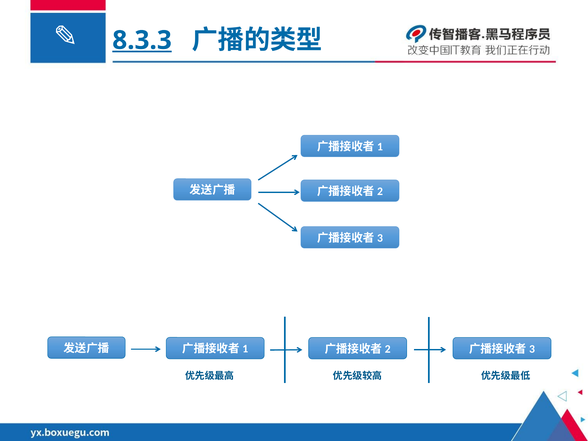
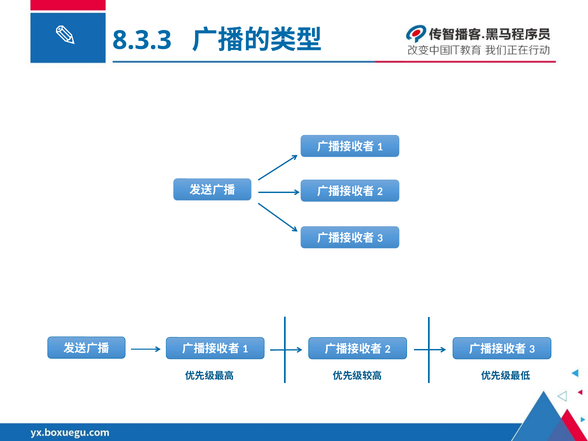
8.3.3 underline: present -> none (142, 40)
